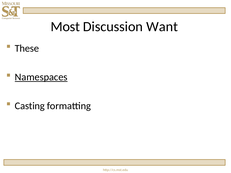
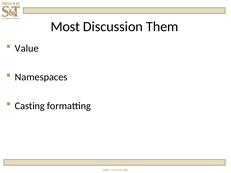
Want: Want -> Them (162, 27)
These: These -> Value (27, 48)
Namespaces underline: present -> none (41, 77)
